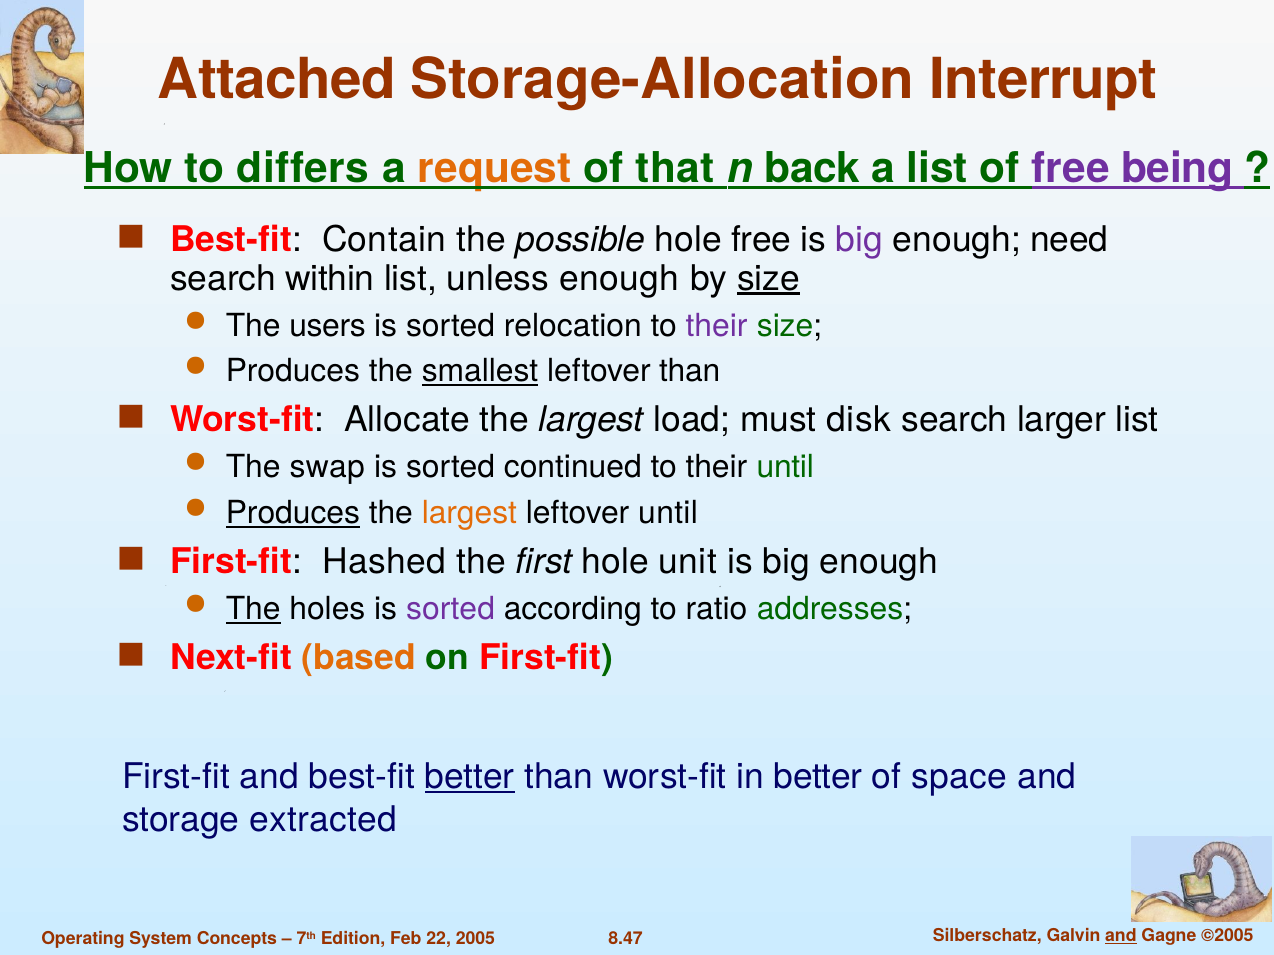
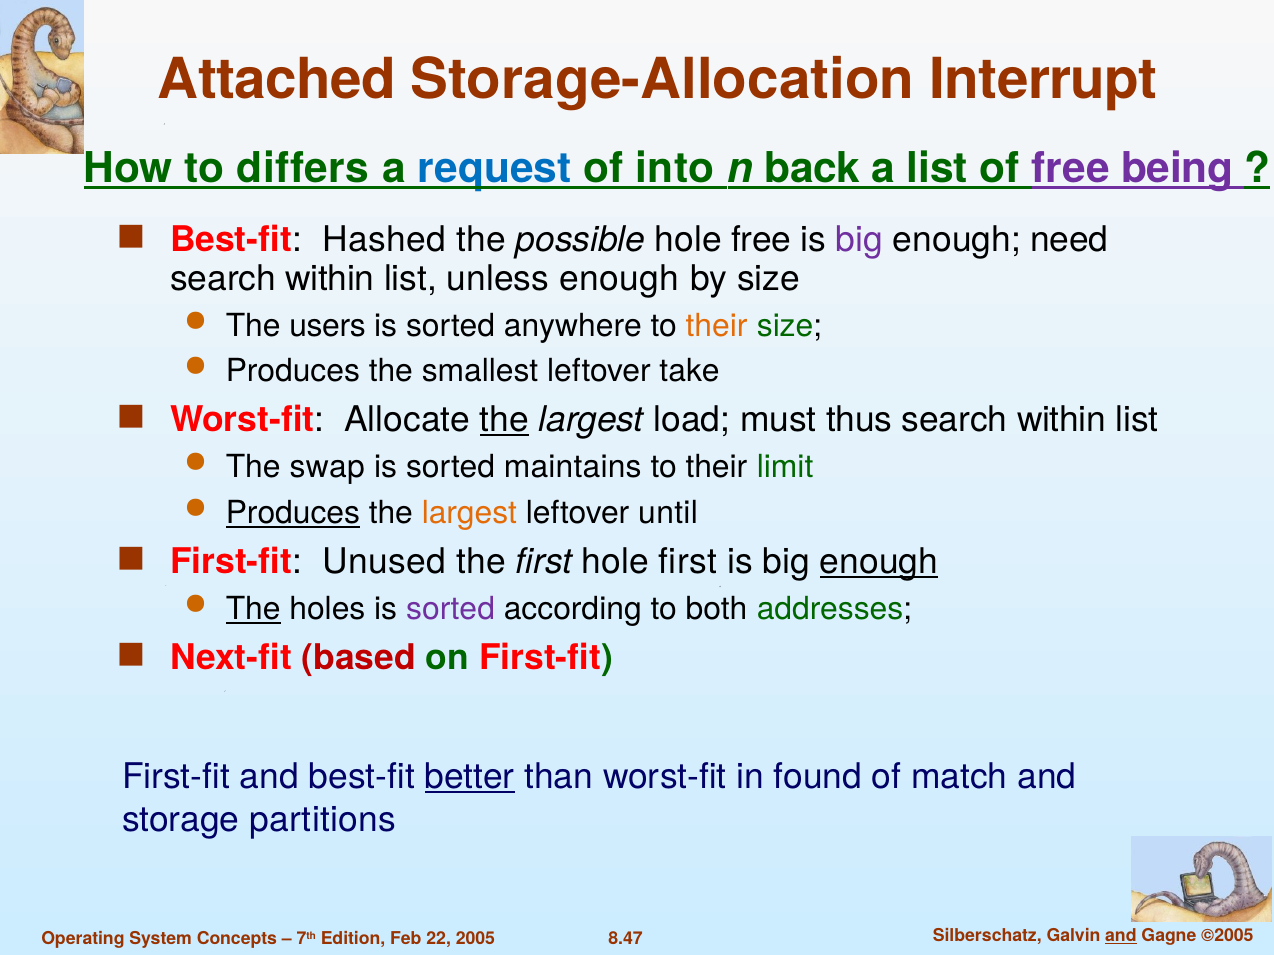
request colour: orange -> blue (495, 169)
that: that -> into (675, 169)
Contain: Contain -> Hashed (384, 240)
size underline: present -> none (769, 278)
relocation: relocation -> anywhere (573, 326)
their colour: purple -> orange (717, 326)
smallest underline: present -> none (480, 371)
leftover than: than -> take (690, 371)
the underline: none -> present (504, 420)
disk: disk -> thus (859, 420)
larger: larger -> within (1062, 420)
continued: continued -> maintains (573, 468)
their until: until -> limit (785, 468)
Hashed: Hashed -> Unused (384, 562)
hole unit: unit -> first (688, 562)
enough underline: none -> present (879, 562)
ratio: ratio -> both (717, 609)
based colour: orange -> red (359, 658)
in better: better -> found (818, 777)
space: space -> match (959, 777)
extracted: extracted -> partitions (323, 820)
